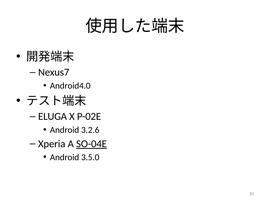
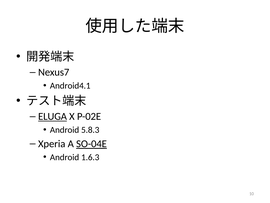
Android4.0: Android4.0 -> Android4.1 (70, 86)
ELUGA underline: none -> present (53, 116)
3.2.6: 3.2.6 -> 5.8.3 (90, 130)
3.5.0: 3.5.0 -> 1.6.3 (90, 157)
